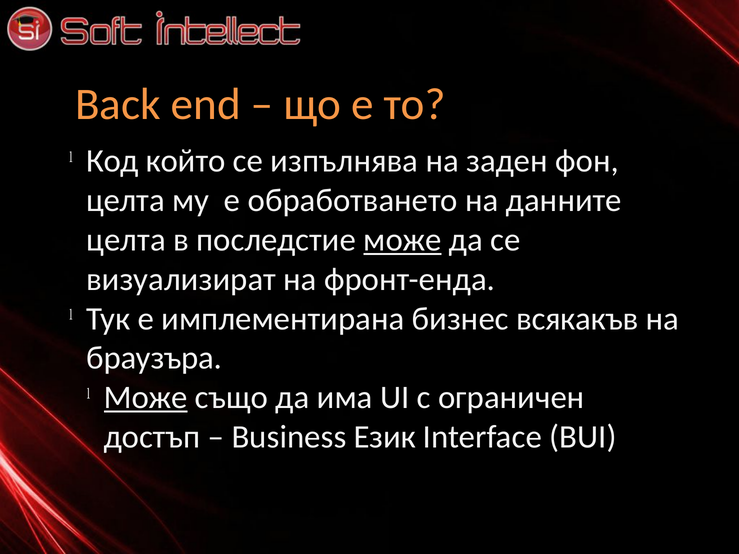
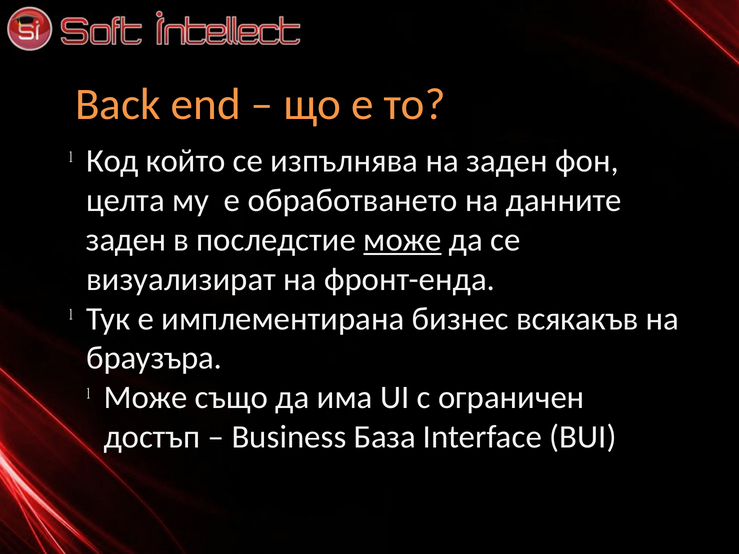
целта: целта -> заден (126, 240)
Може underline: present -> none (146, 398)
Език: Език -> База (385, 437)
